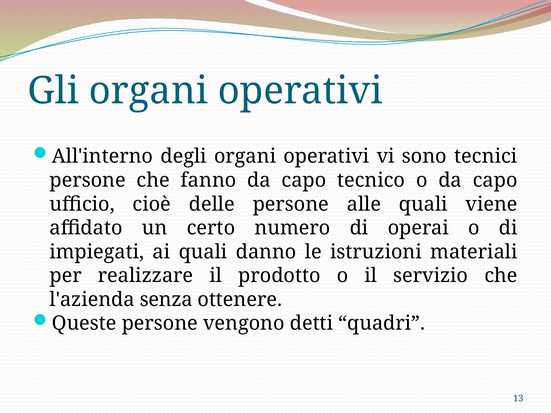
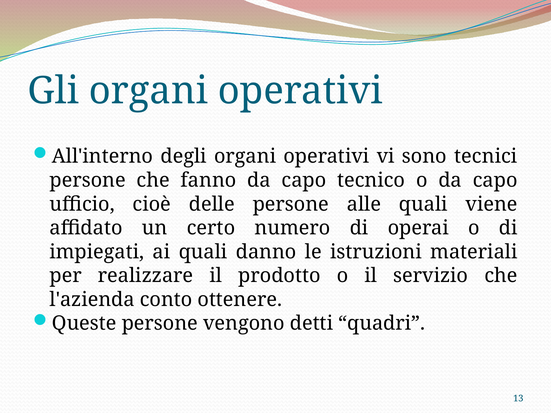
senza: senza -> conto (166, 300)
